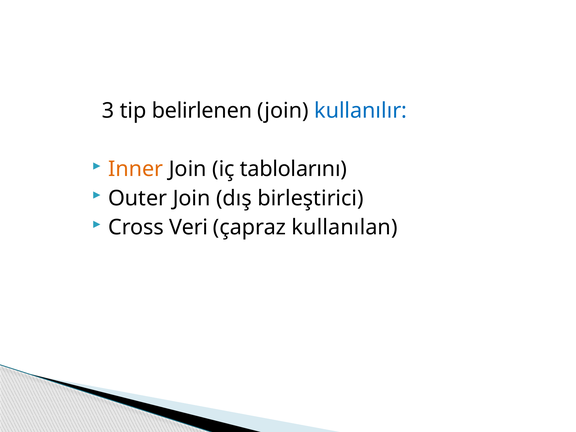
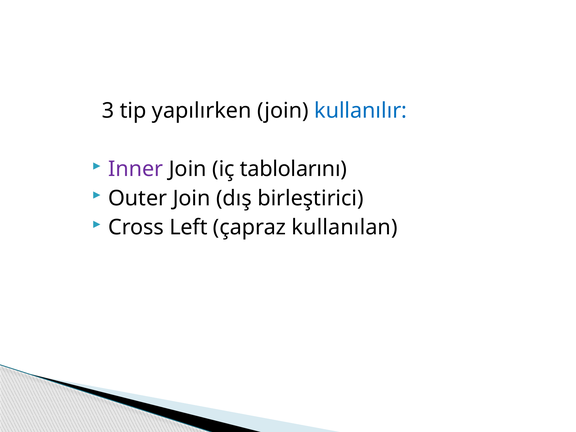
belirlenen: belirlenen -> yapılırken (202, 111)
Inner colour: orange -> purple (136, 169)
Veri: Veri -> Left (189, 227)
